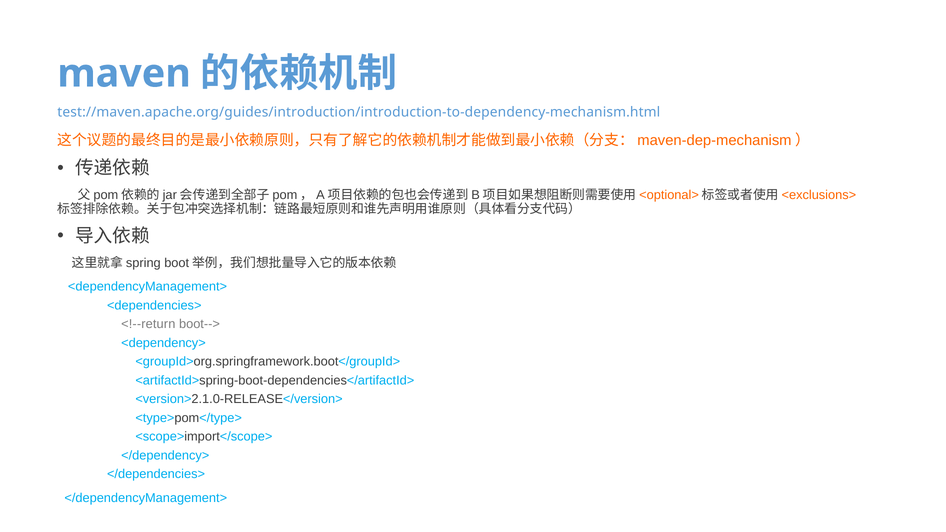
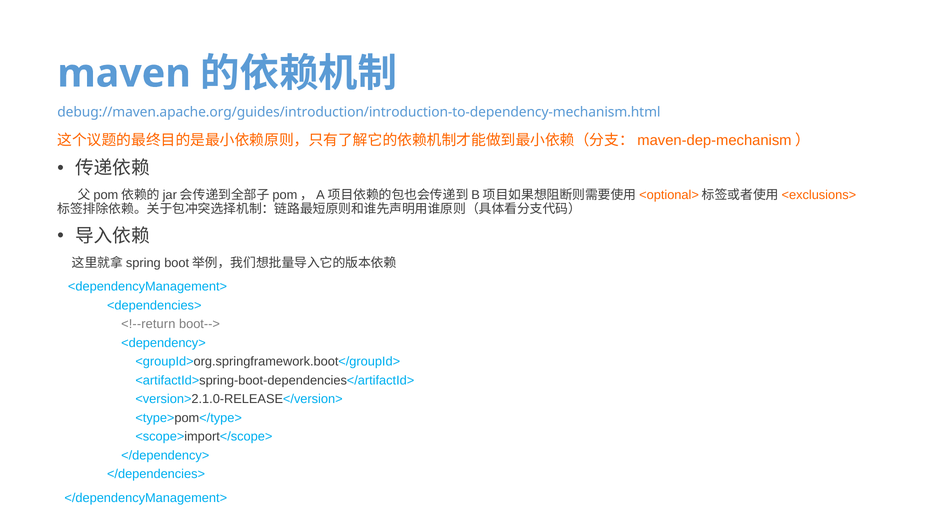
test://maven.apache.org/guides/introduction/introduction-to-dependency-mechanism.html: test://maven.apache.org/guides/introduction/introduction-to-dependency-mechanism.html -> debug://maven.apache.org/guides/introduction/introduction-to-dependency-mechanism.html (359, 112)
